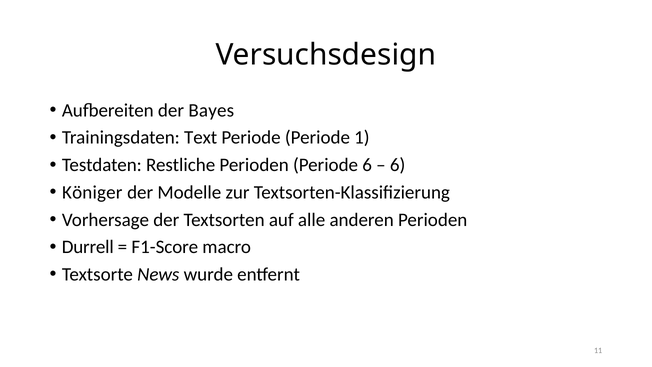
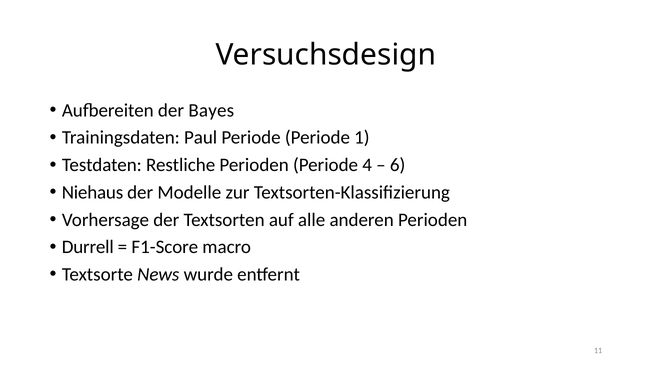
Text: Text -> Paul (201, 138)
Periode 6: 6 -> 4 (367, 165)
Königer: Königer -> Niehaus (92, 192)
